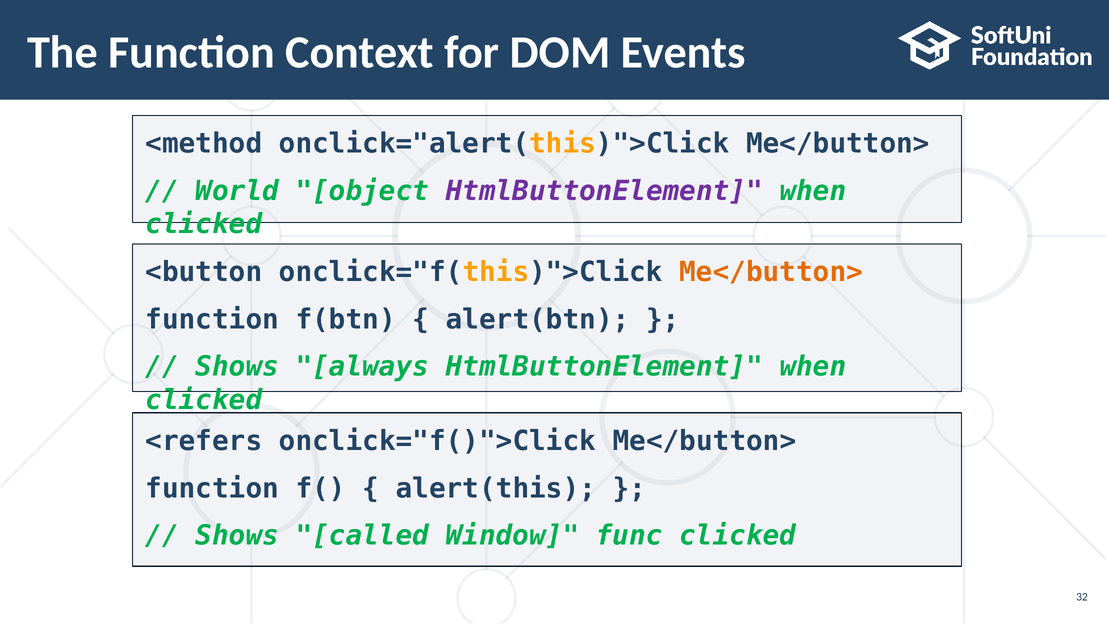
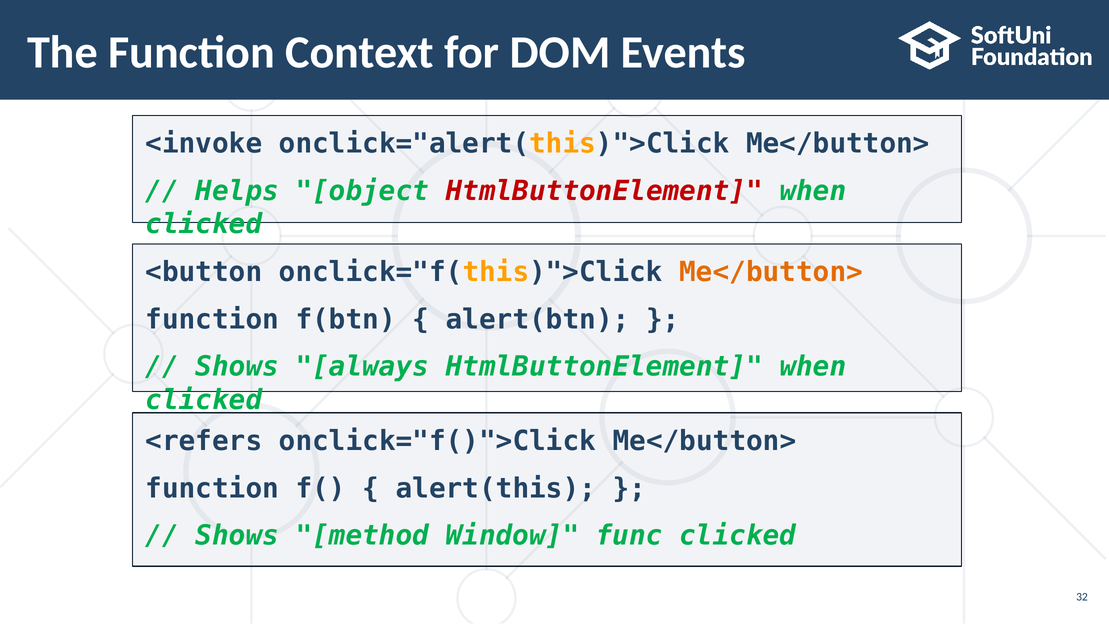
<method: <method -> <invoke (204, 144)
World: World -> Helps (237, 191)
HtmlButtonElement colour: purple -> red (604, 191)
called: called -> method (362, 535)
